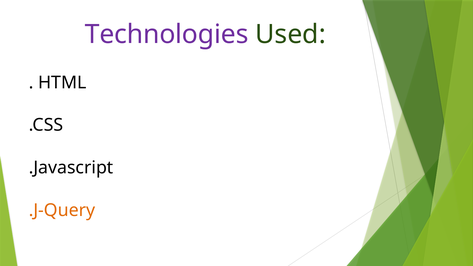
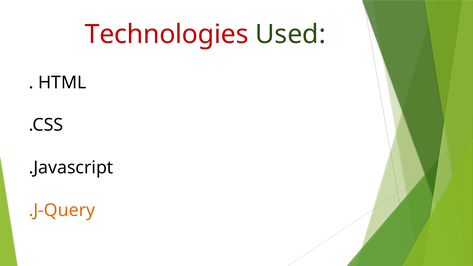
Technologies colour: purple -> red (167, 34)
